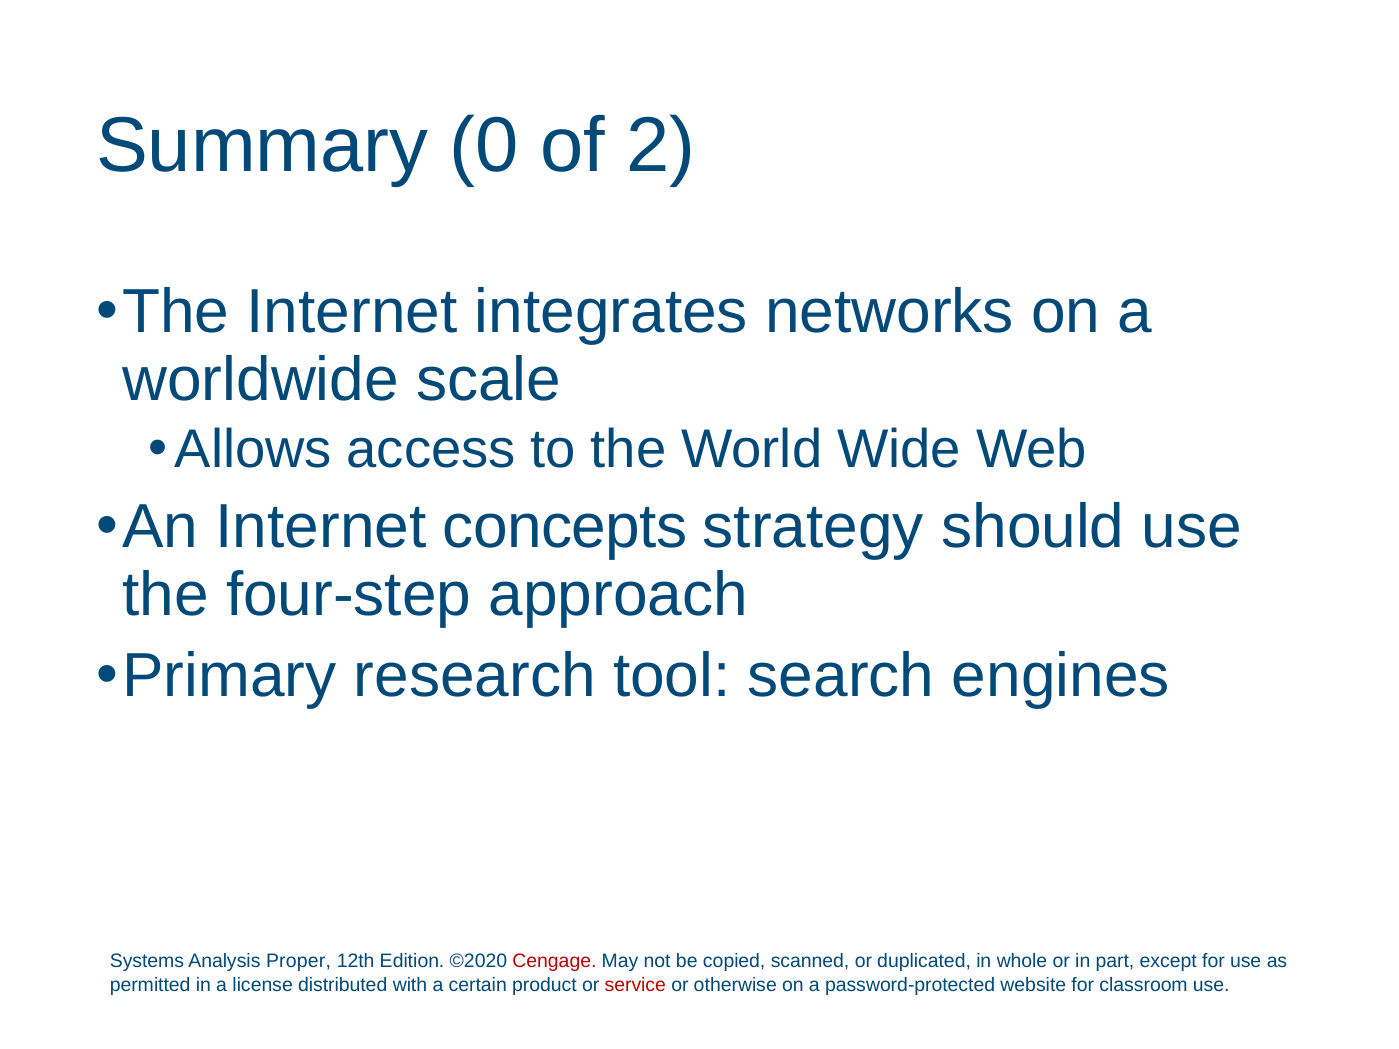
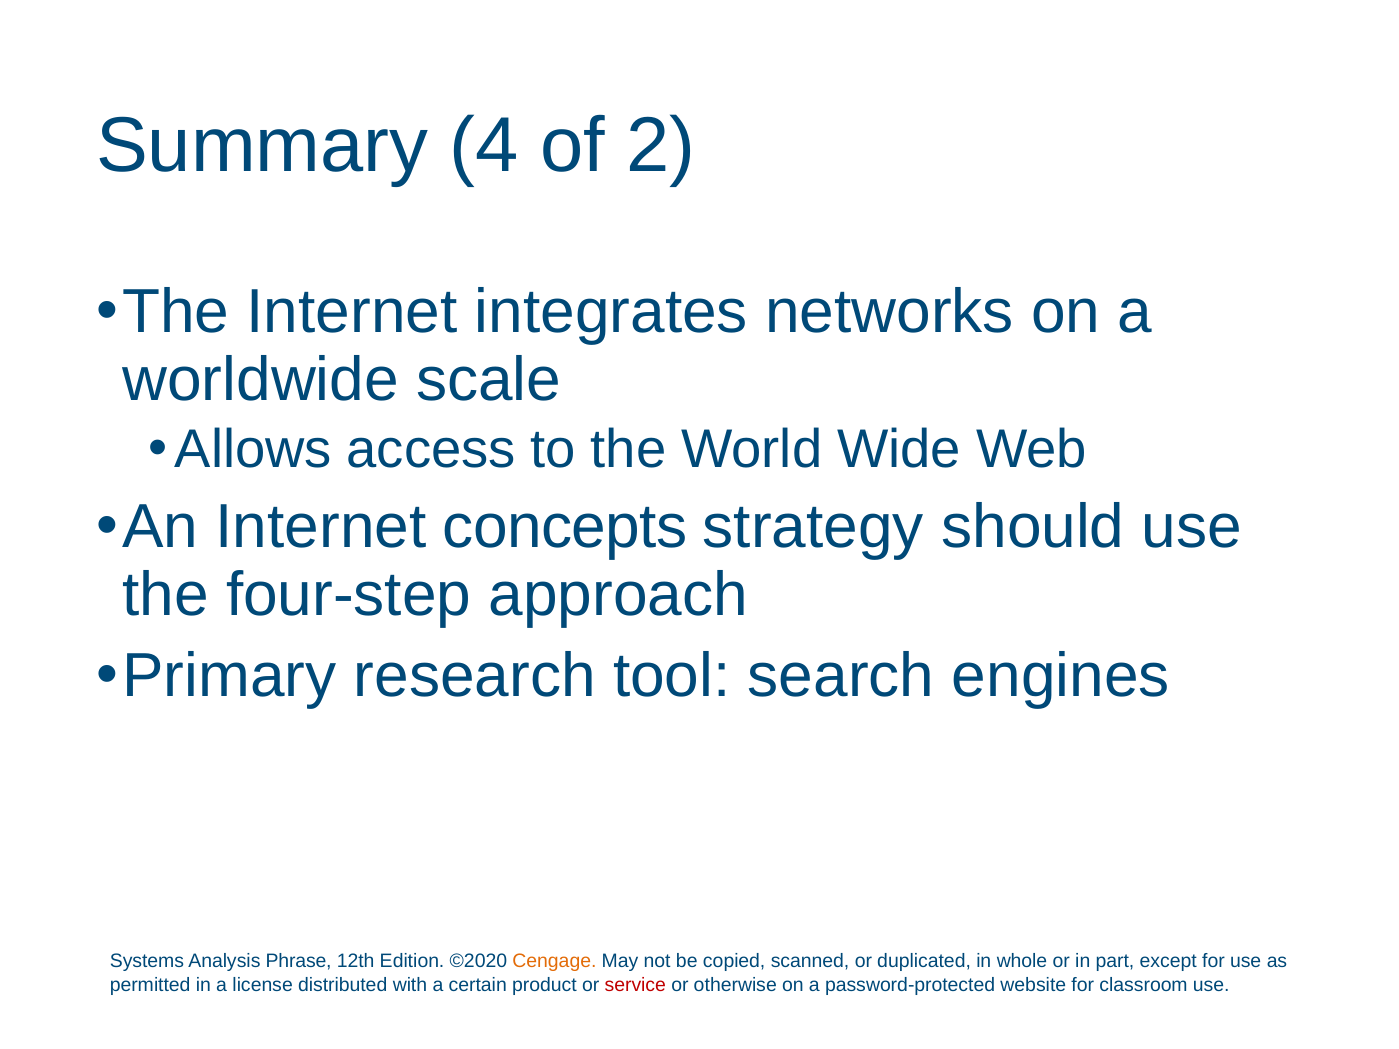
0: 0 -> 4 (484, 146)
Proper: Proper -> Phrase (299, 962)
Cengage colour: red -> orange (554, 962)
